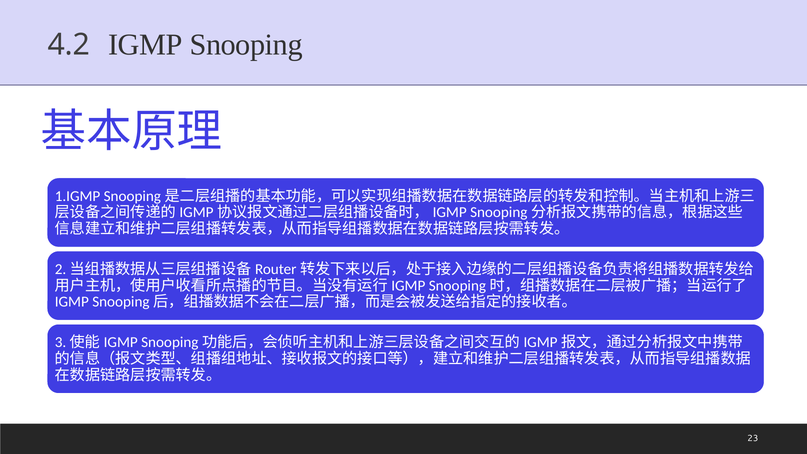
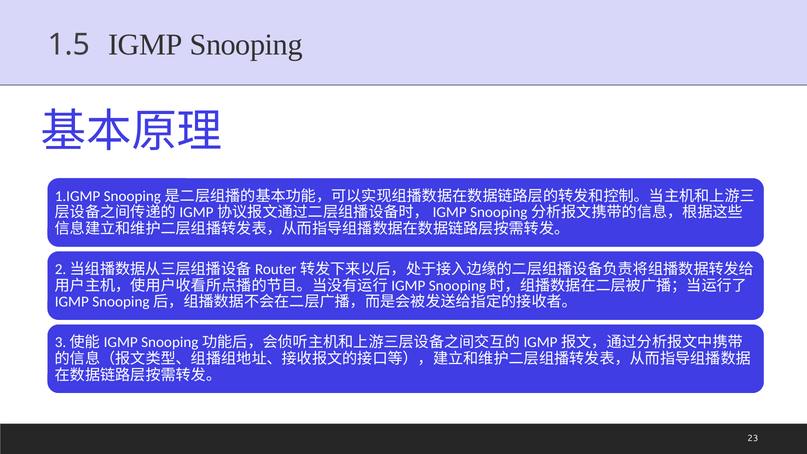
4.2: 4.2 -> 1.5 (69, 45)
